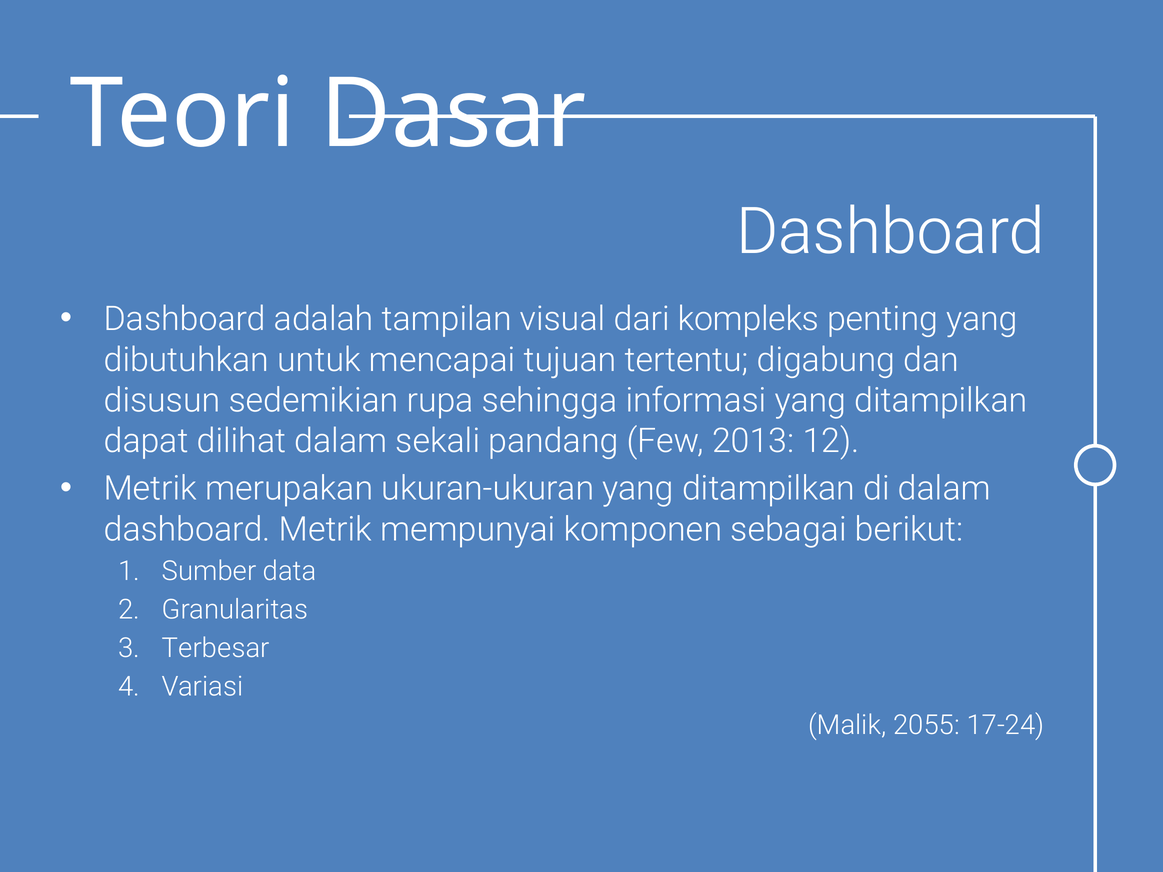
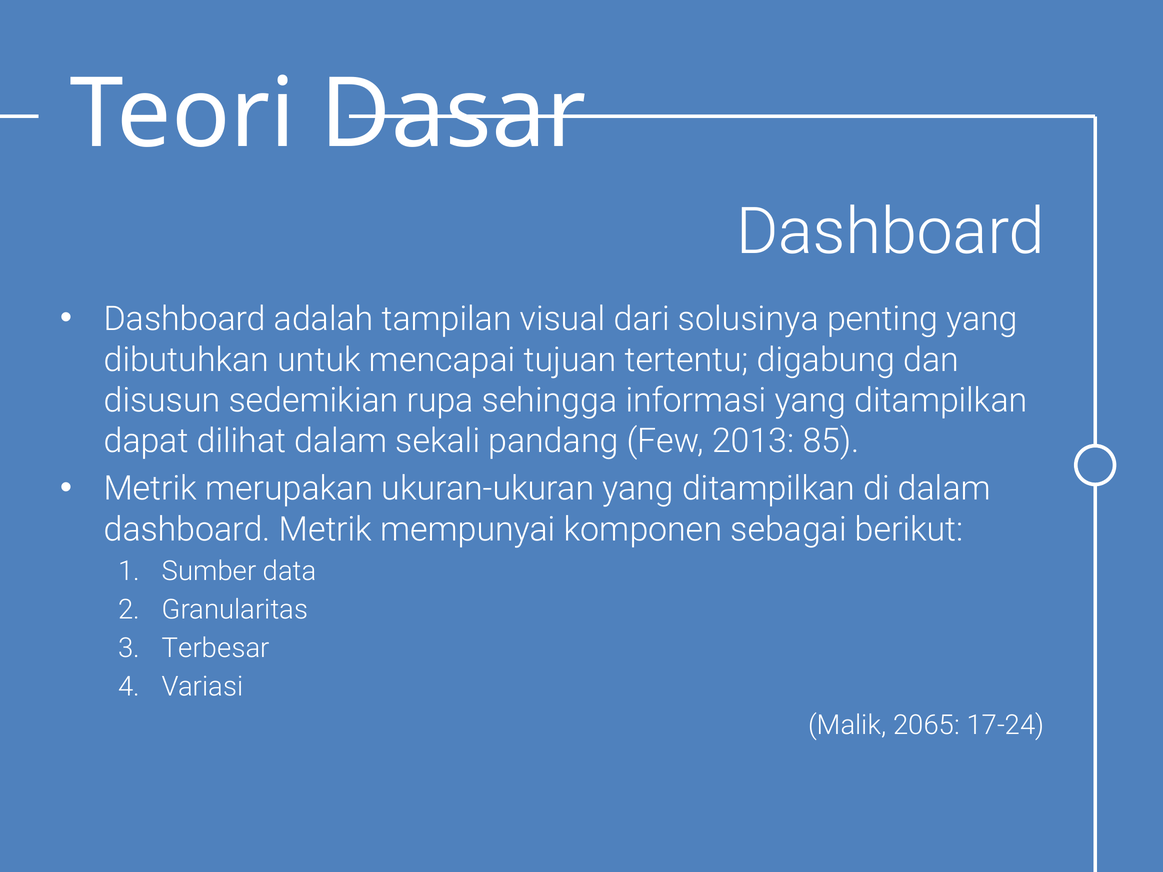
kompleks: kompleks -> solusinya (748, 319)
12: 12 -> 85 (831, 441)
2055: 2055 -> 2065 (926, 725)
